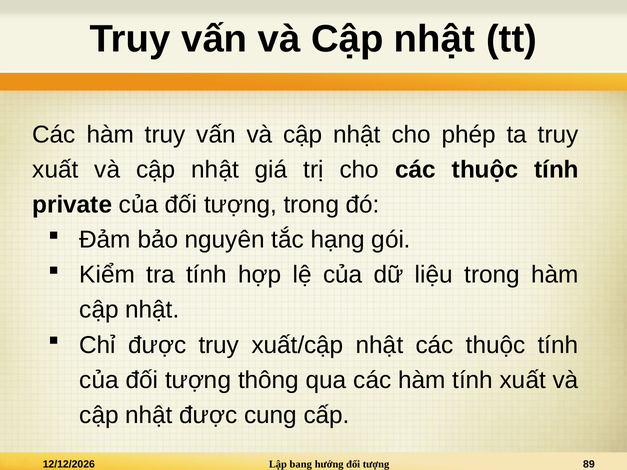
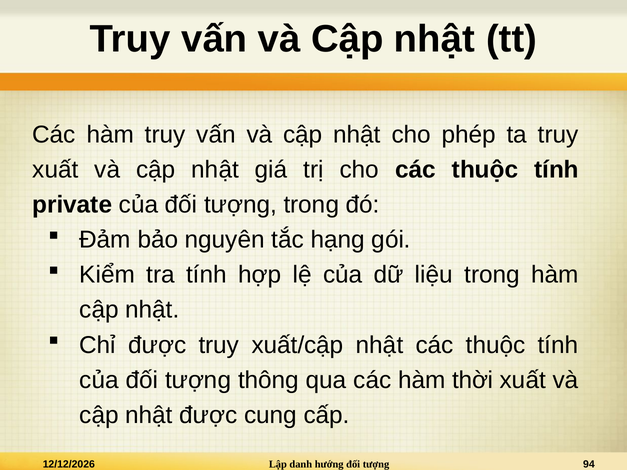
hàm tính: tính -> thời (473, 380)
bang: bang -> danh (301, 465)
89: 89 -> 94 (589, 465)
